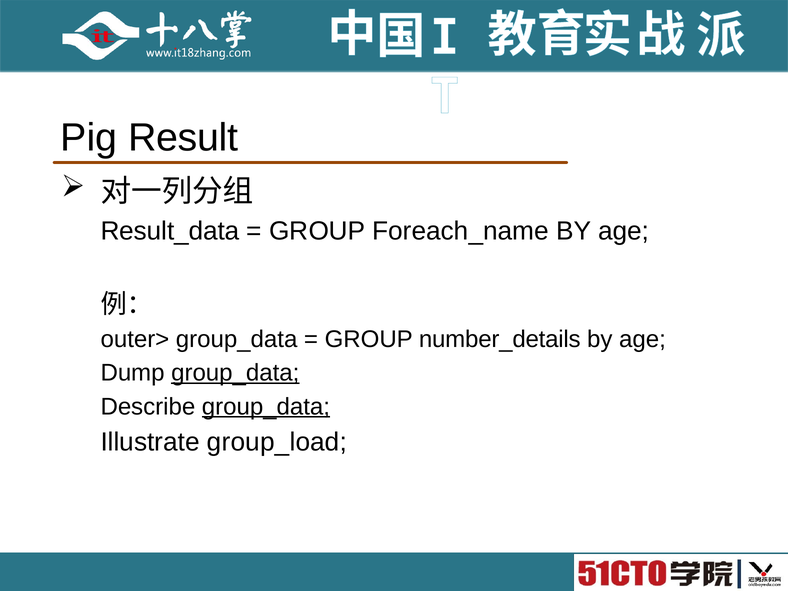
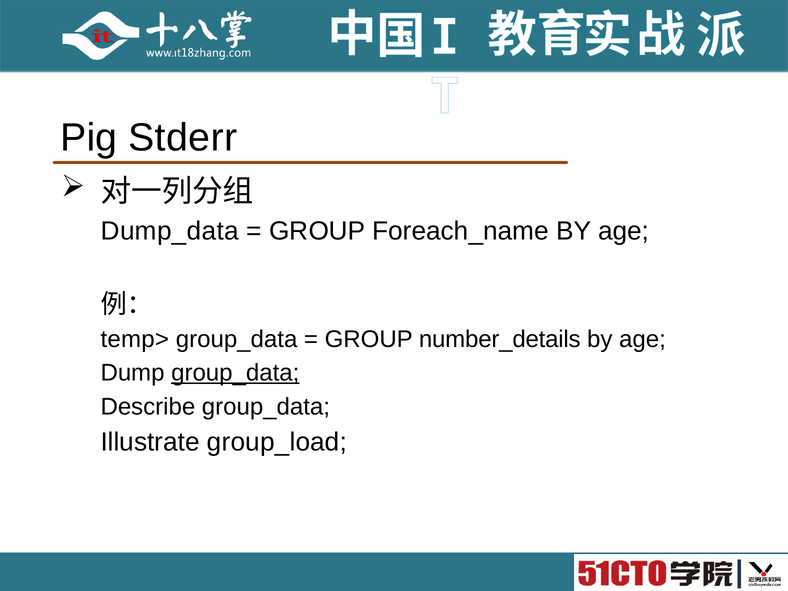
Result: Result -> Stderr (183, 138)
Result_data: Result_data -> Dump_data (170, 231)
outer>: outer> -> temp> (135, 339)
group_data underline: present -> none (266, 407)
